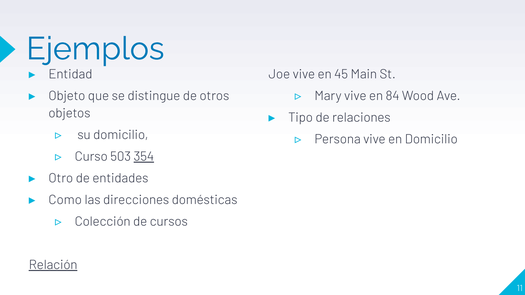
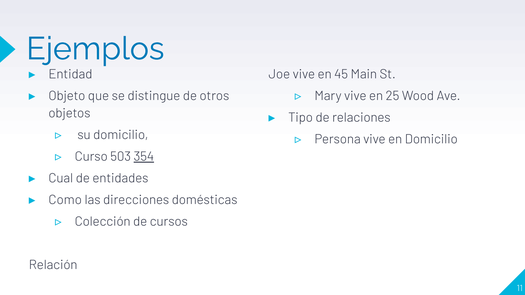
84: 84 -> 25 (392, 96)
Otro: Otro -> Cual (61, 178)
Relación underline: present -> none (53, 265)
